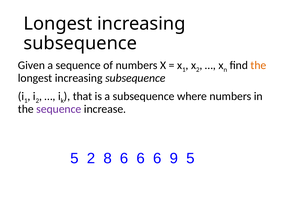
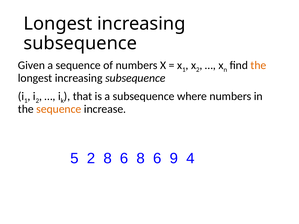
sequence colour: purple -> orange (59, 109)
8 6 6: 6 -> 8 (141, 158)
9 5: 5 -> 4 (191, 158)
